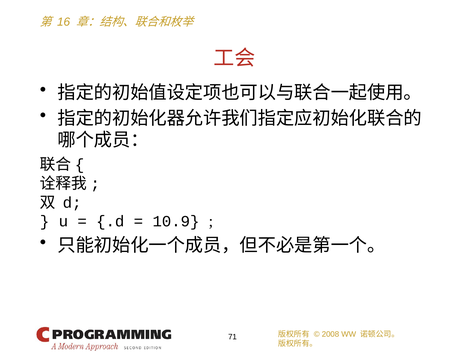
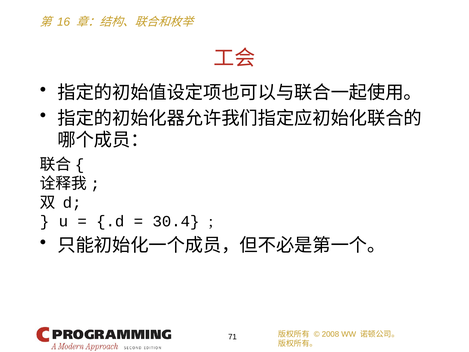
10.9: 10.9 -> 30.4 (176, 221)
